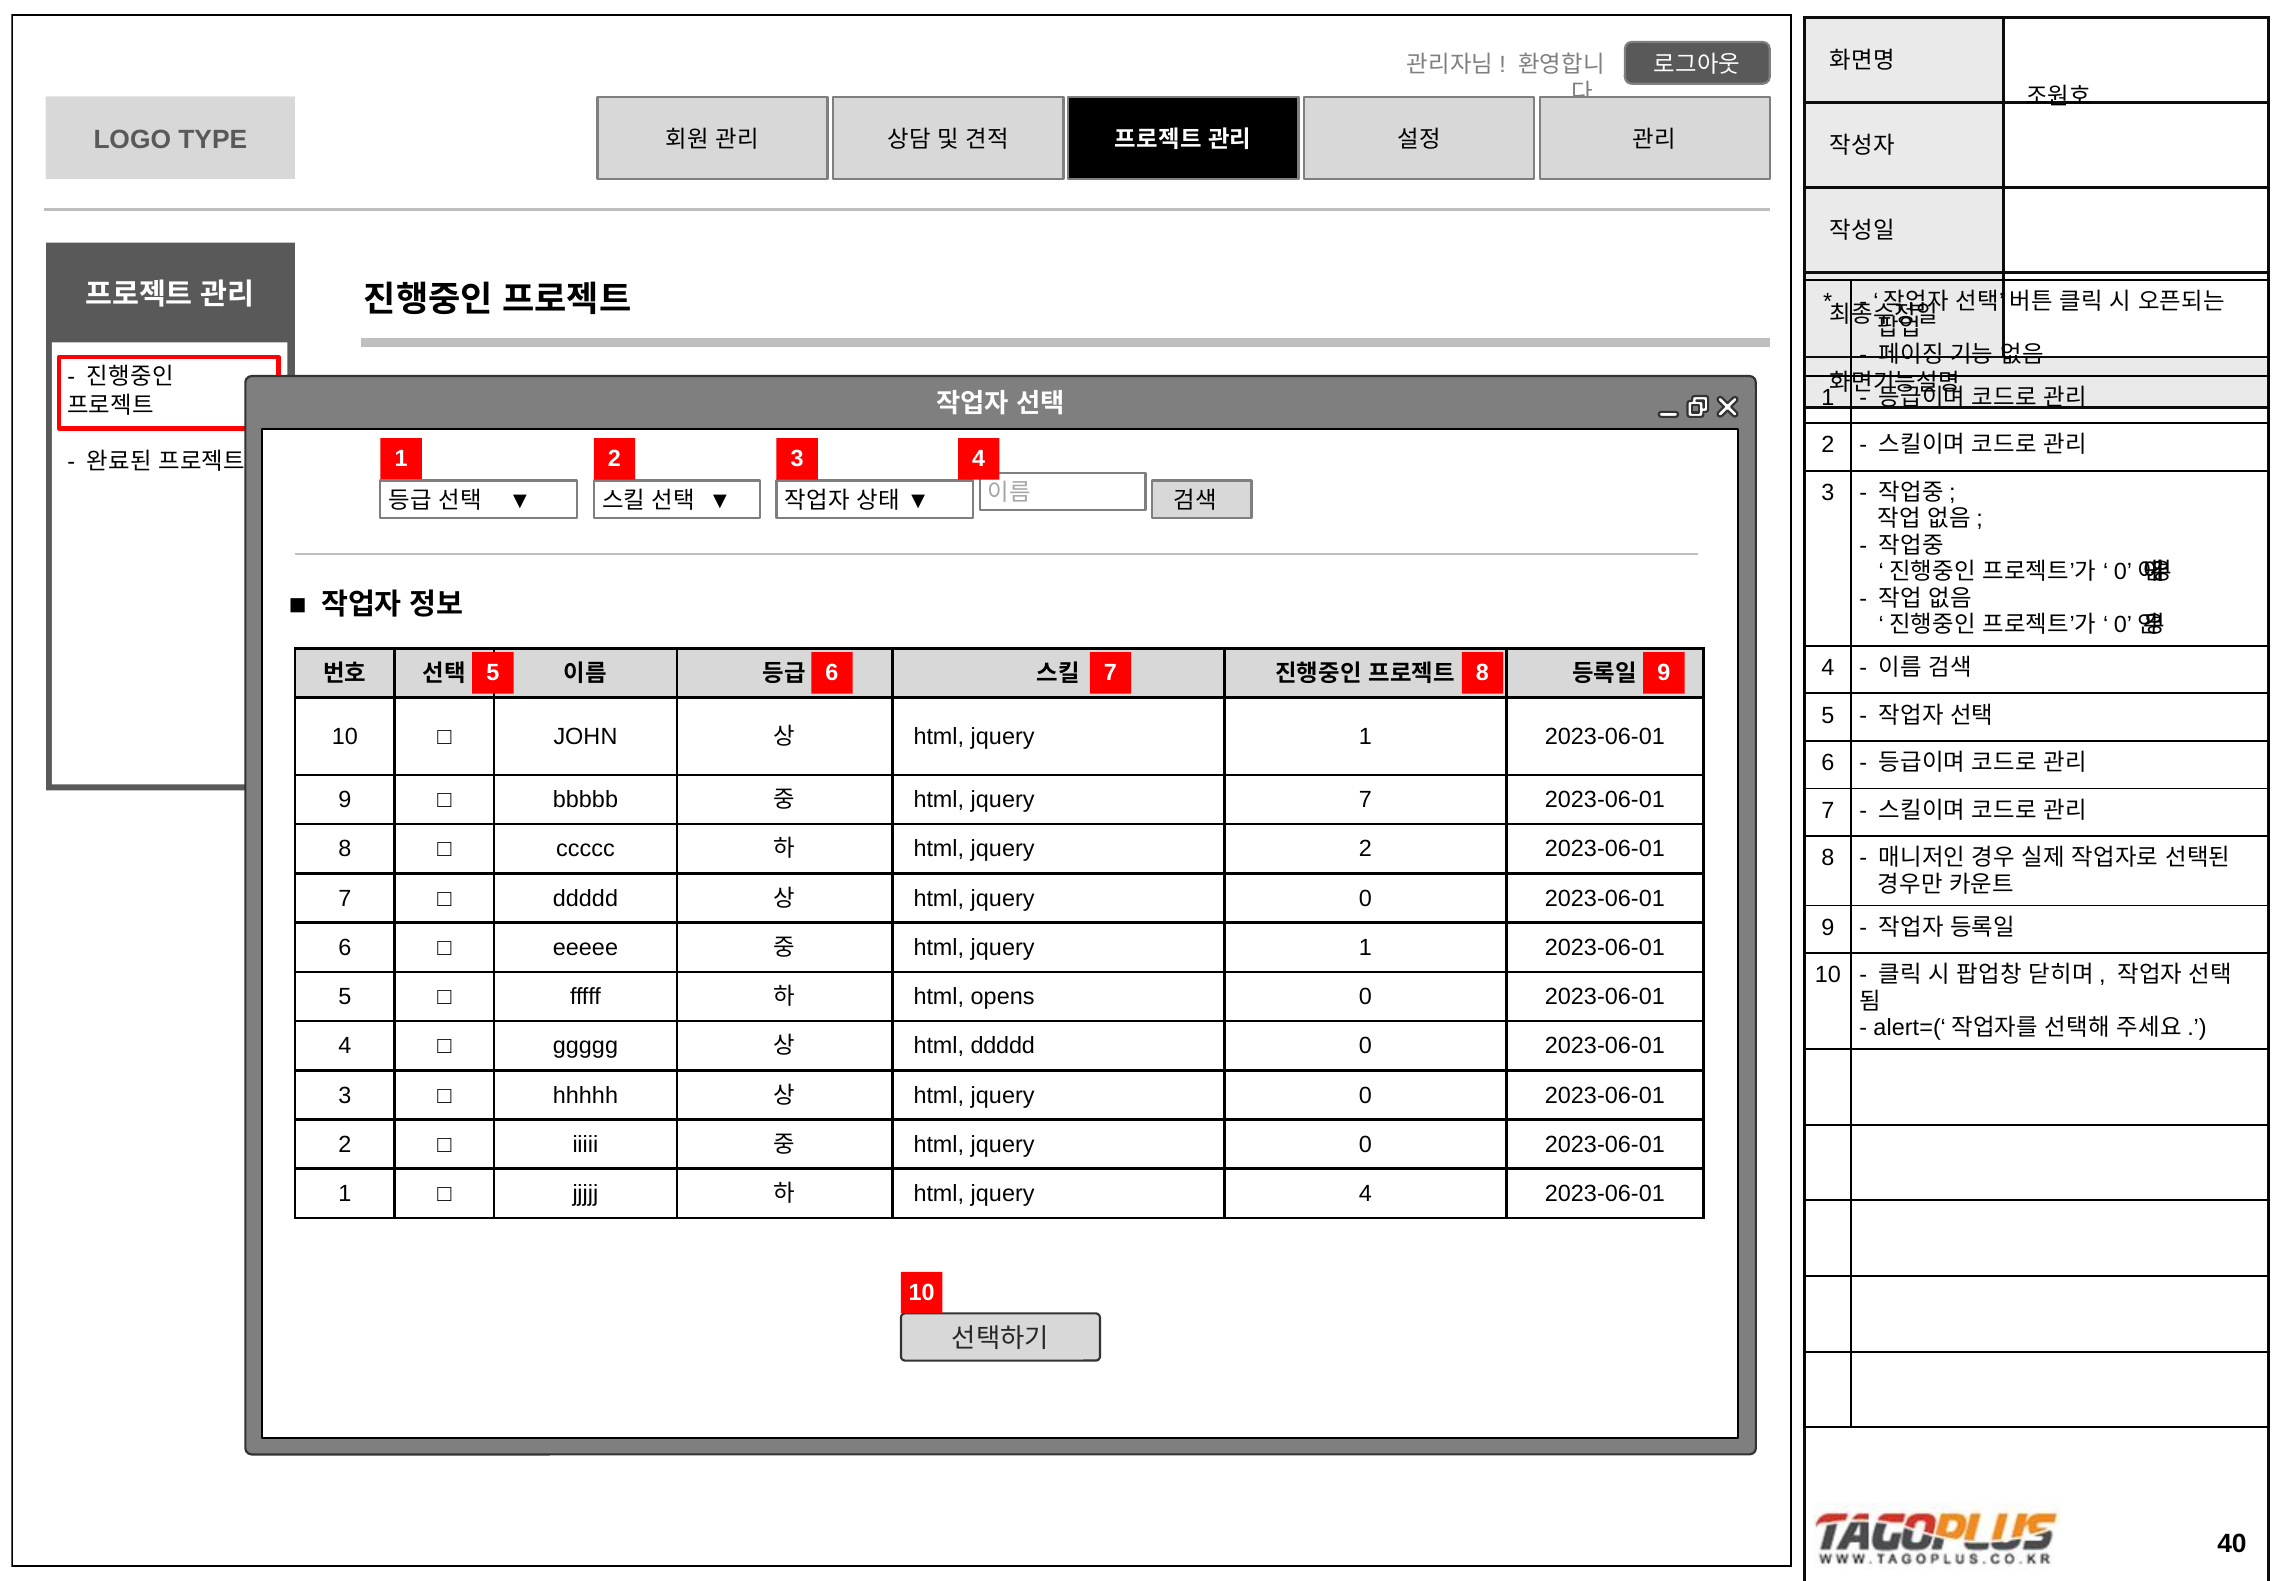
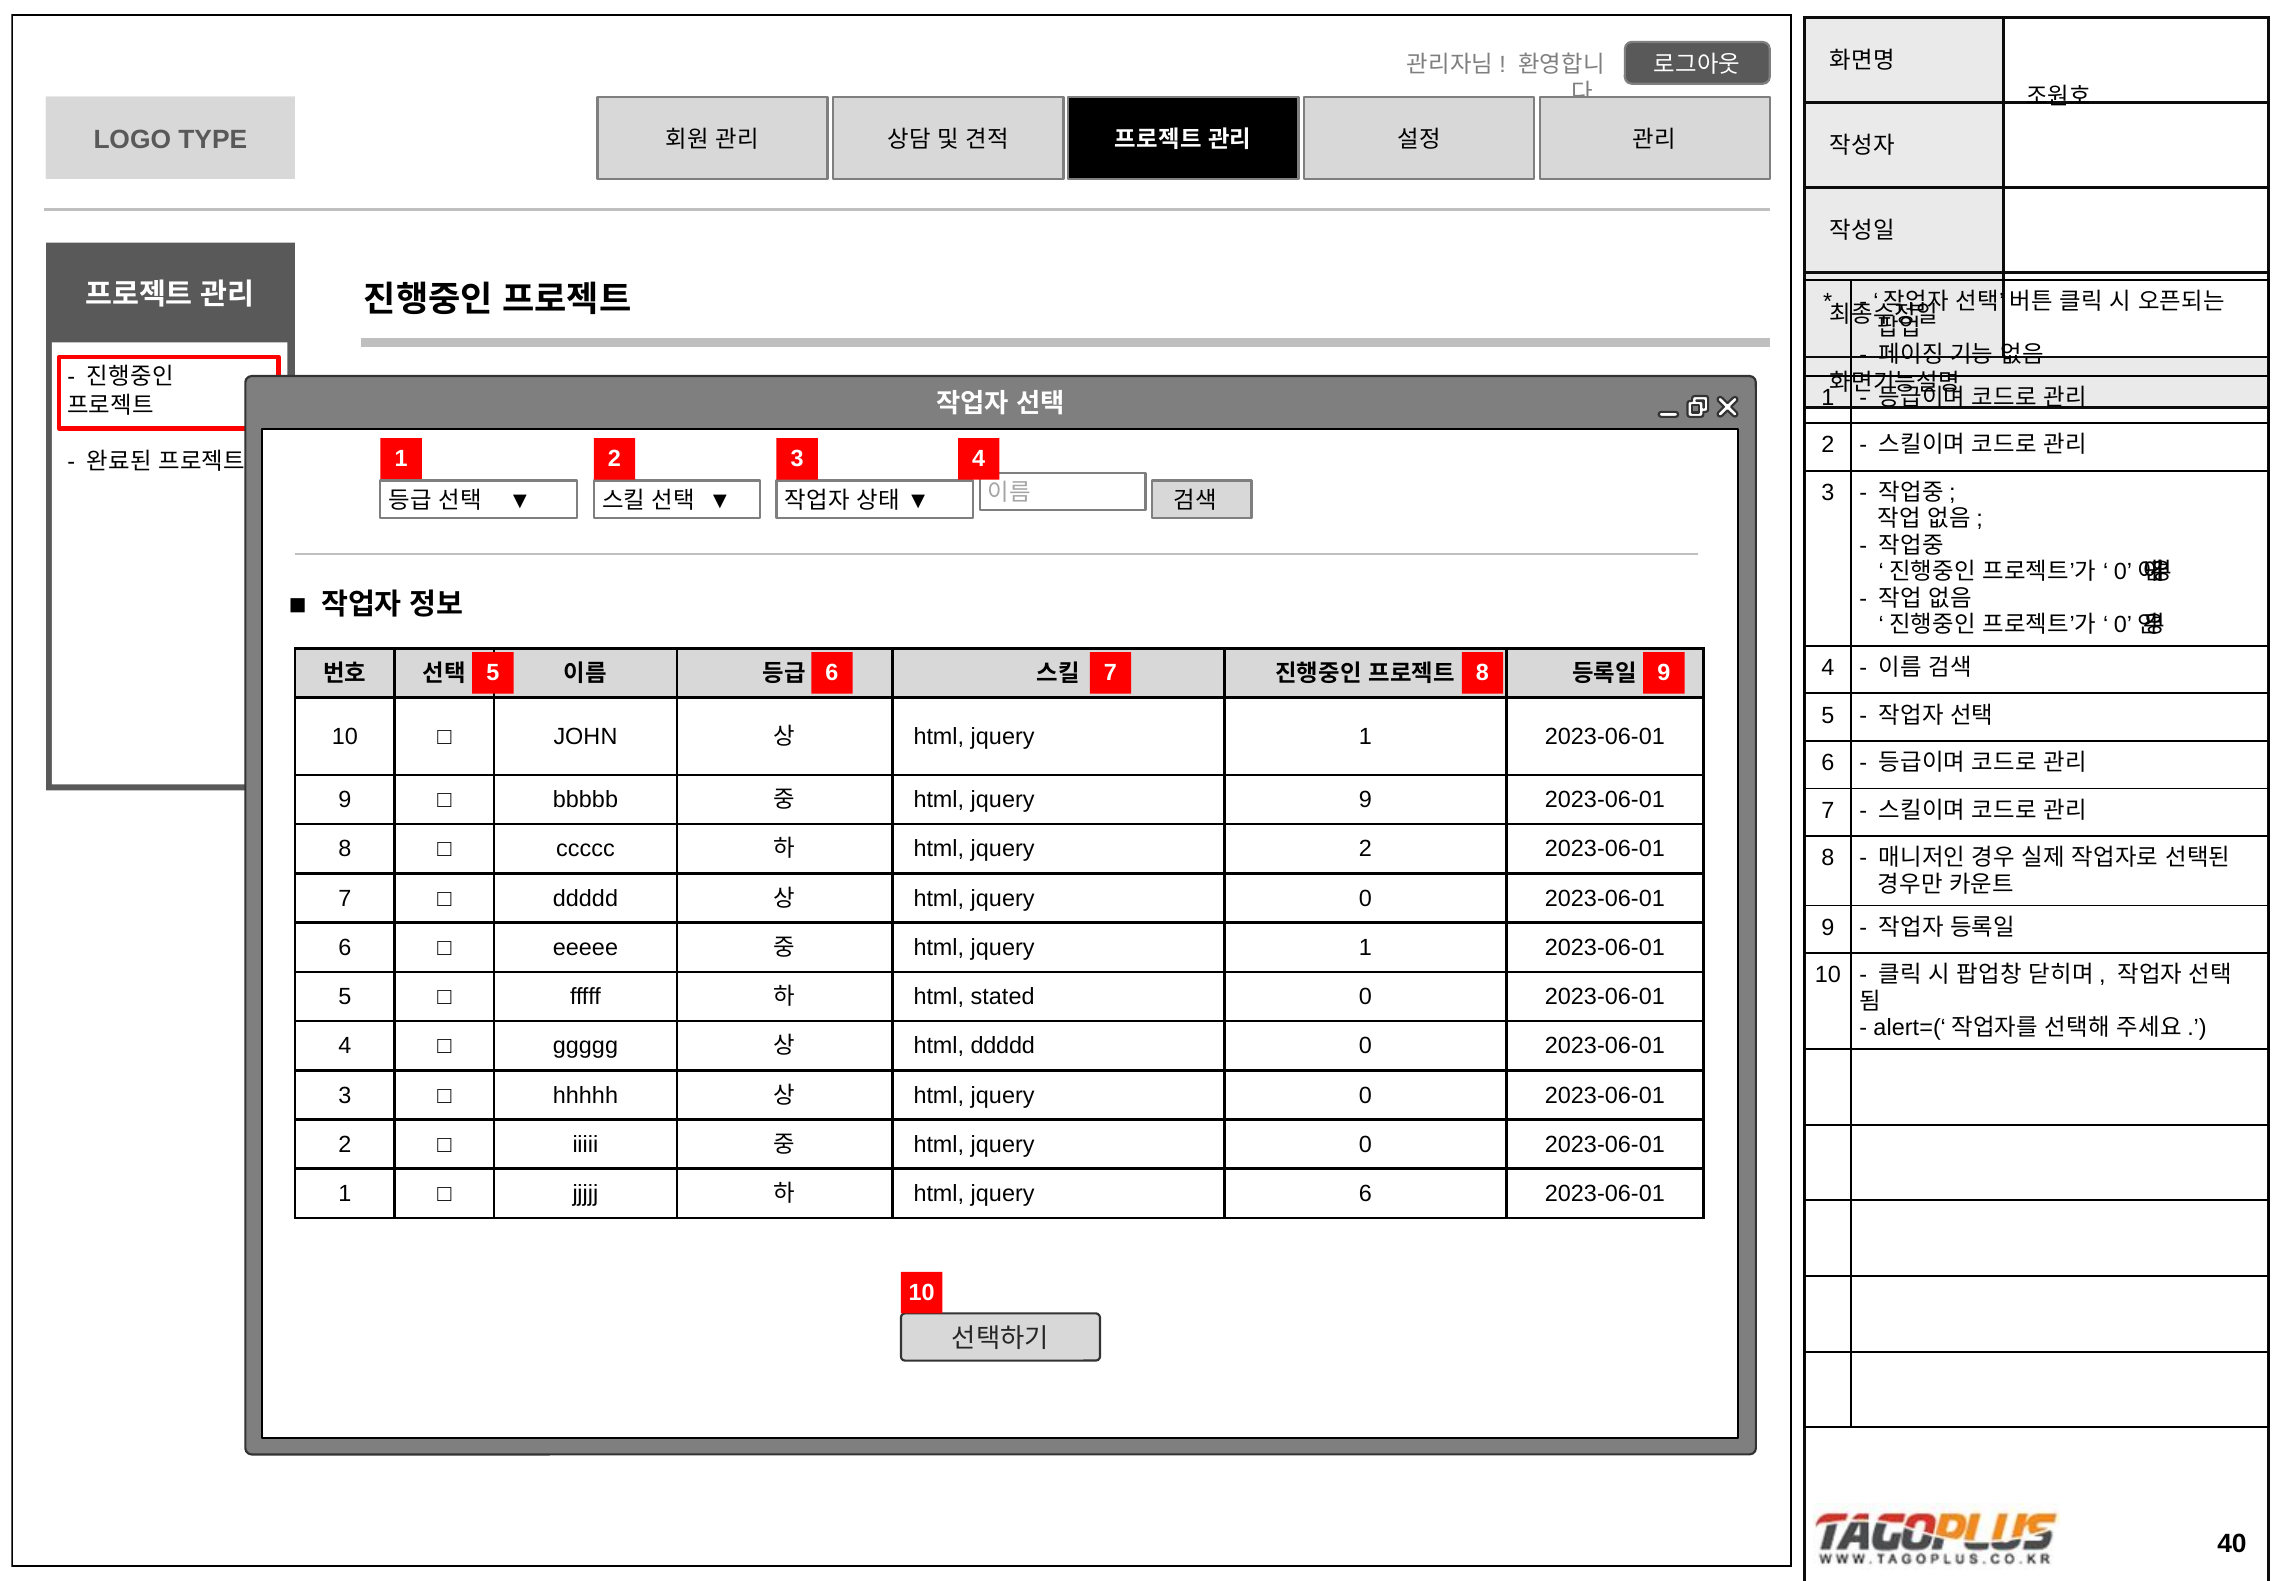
jquery 7: 7 -> 9 (1365, 800)
opens: opens -> stated (1003, 997)
jquery 4: 4 -> 6 (1365, 1193)
